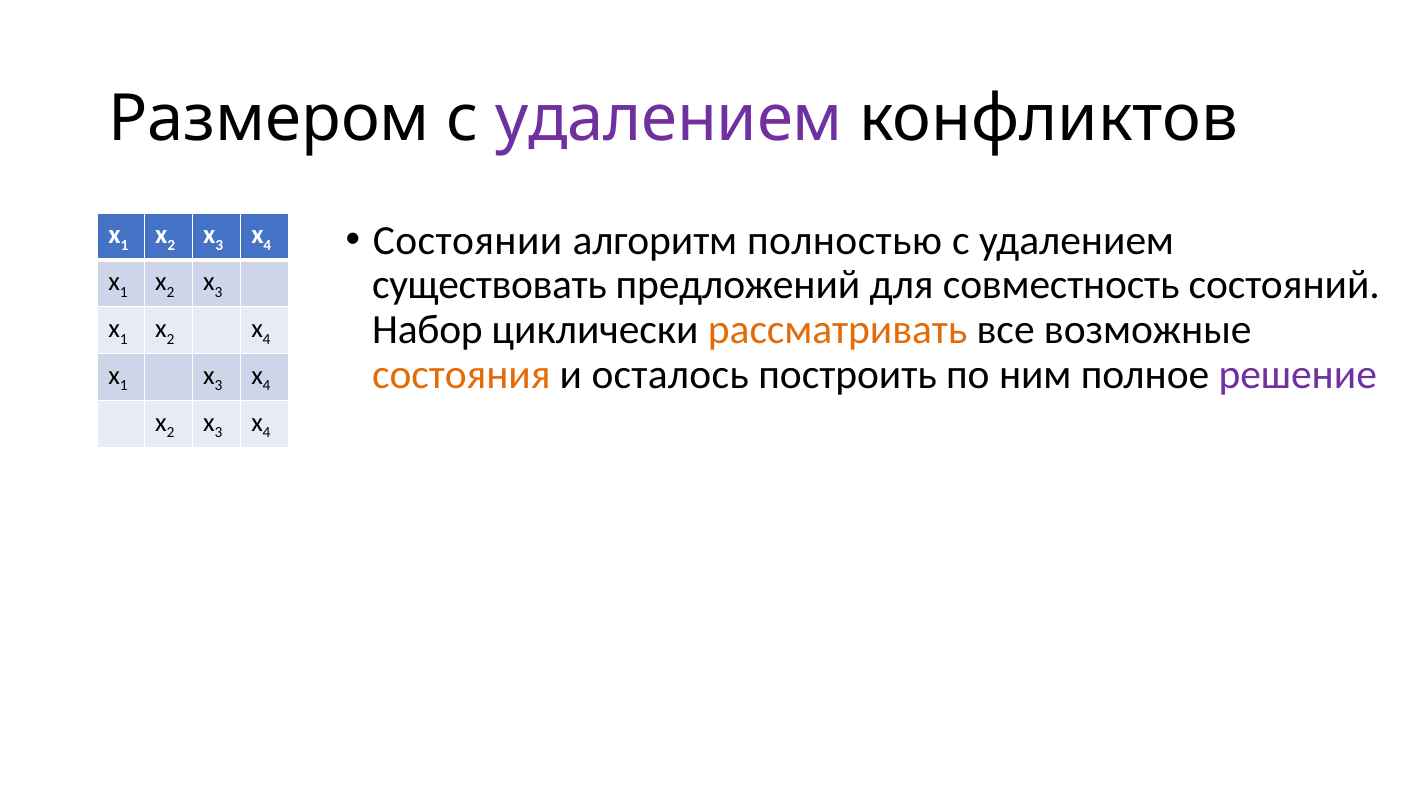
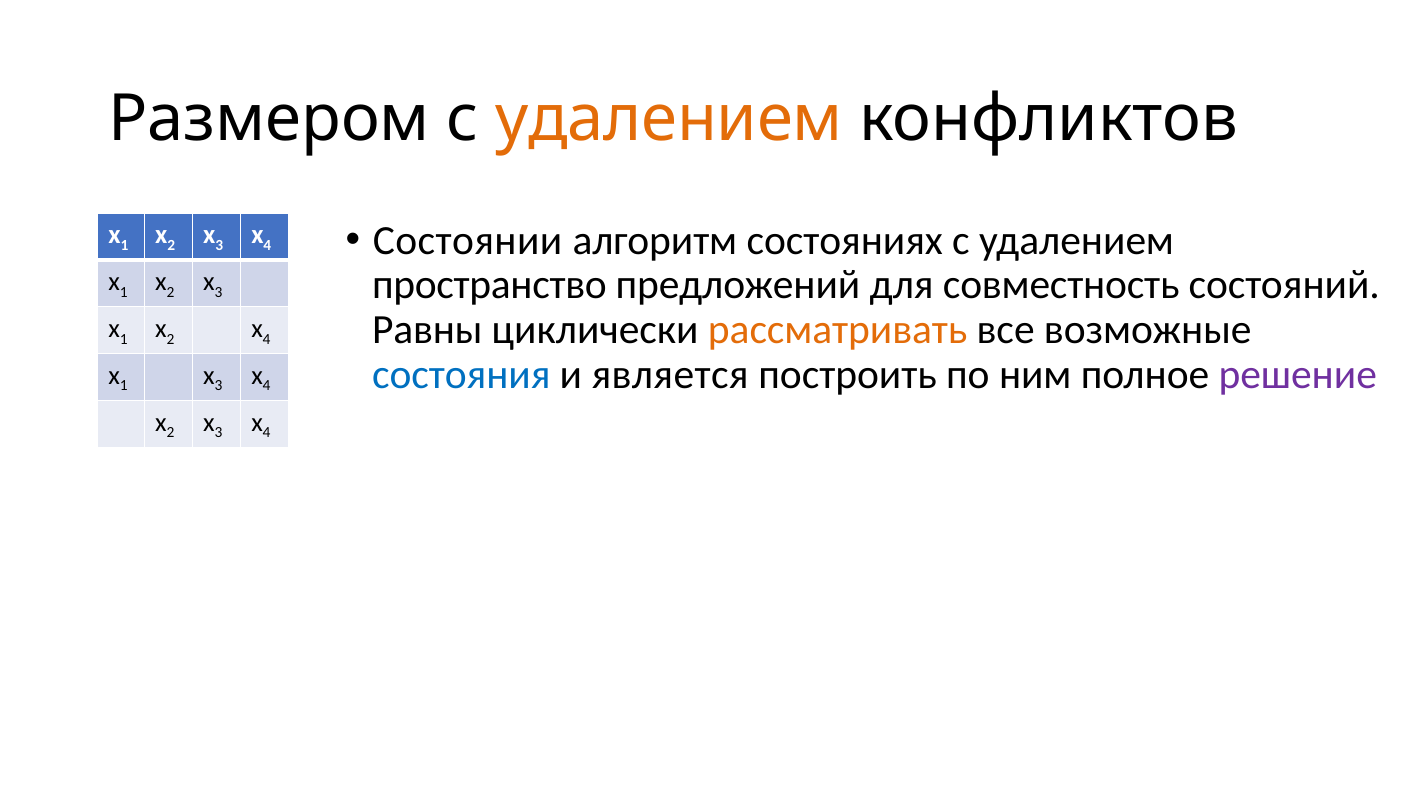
удалением colour: purple -> orange (669, 120)
полностью: полностью -> состояниях (845, 241)
существовать: существовать -> пространство (489, 285)
Набор: Набор -> Равны (427, 330)
состояния colour: orange -> blue (461, 375)
осталось: осталось -> является (670, 375)
